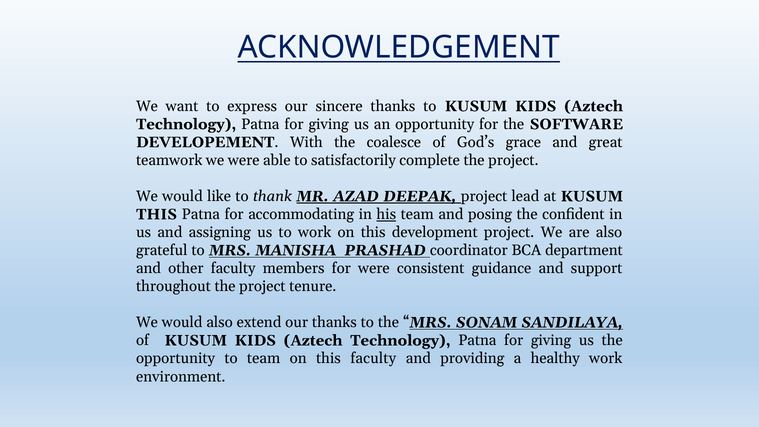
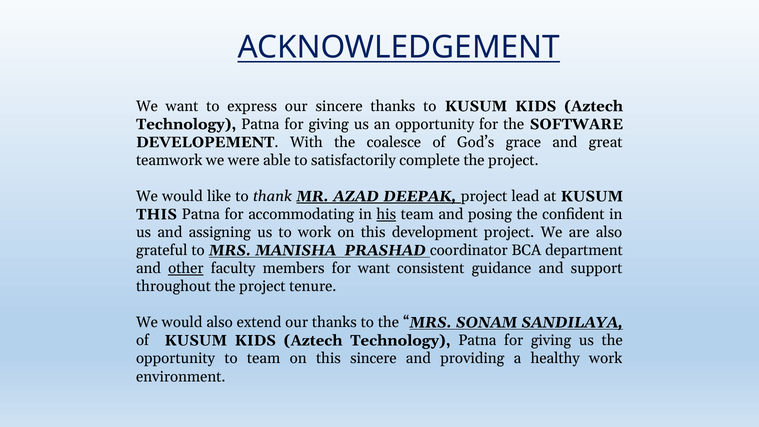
other underline: none -> present (186, 268)
for were: were -> want (374, 268)
this faculty: faculty -> sincere (373, 358)
